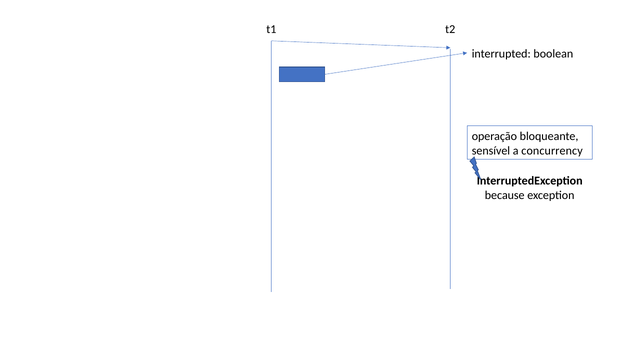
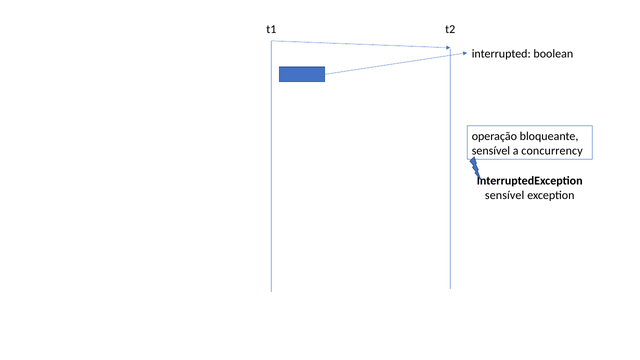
because: because -> sensível (505, 195)
